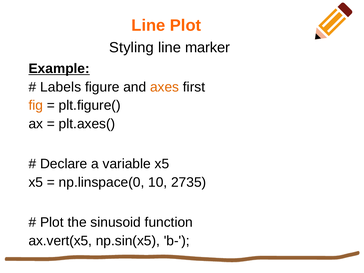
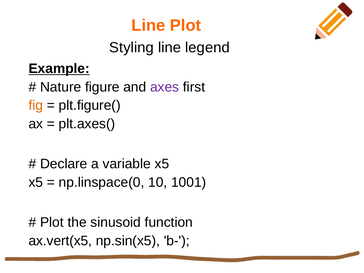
marker: marker -> legend (207, 48)
Labels: Labels -> Nature (61, 87)
axes colour: orange -> purple (165, 87)
2735: 2735 -> 1001 (189, 182)
